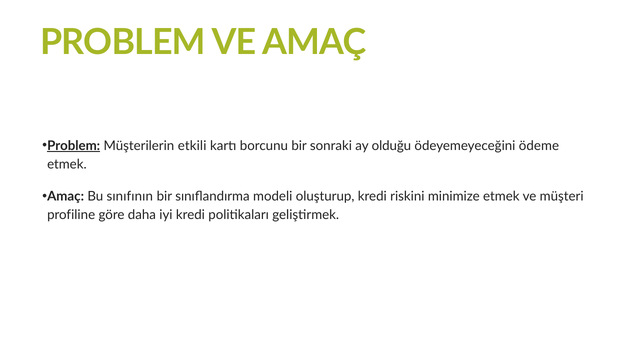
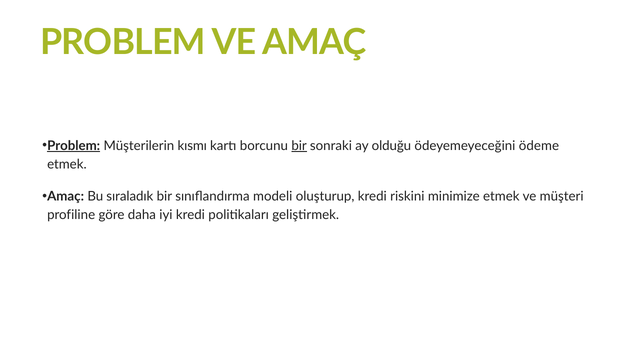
etkili: etkili -> kısmı (192, 145)
bir underline: none -> present (299, 145)
sınıfının: sınıfının -> sıraladık (130, 196)
